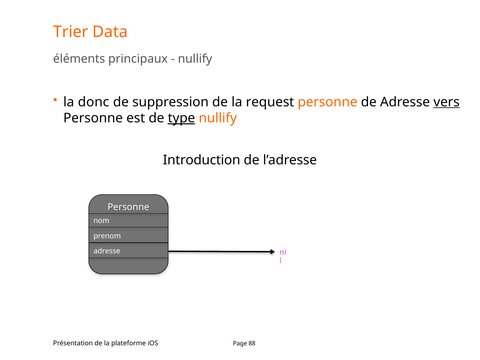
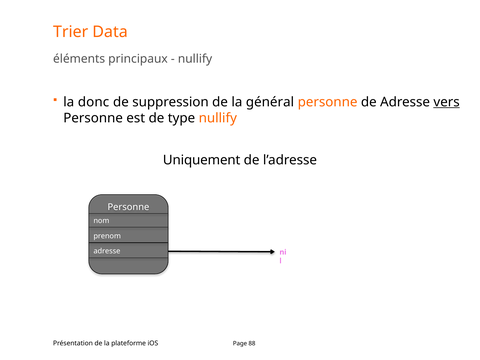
request: request -> général (270, 102)
type underline: present -> none (181, 118)
Introduction: Introduction -> Uniquement (202, 160)
